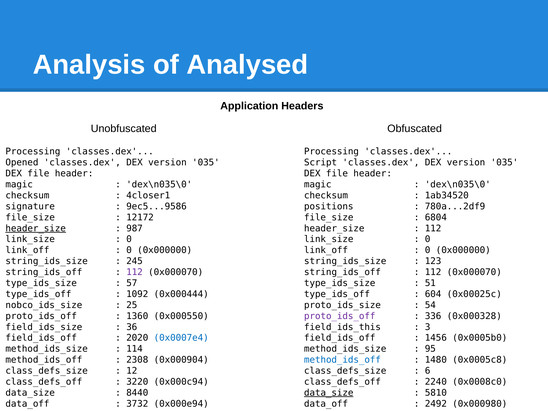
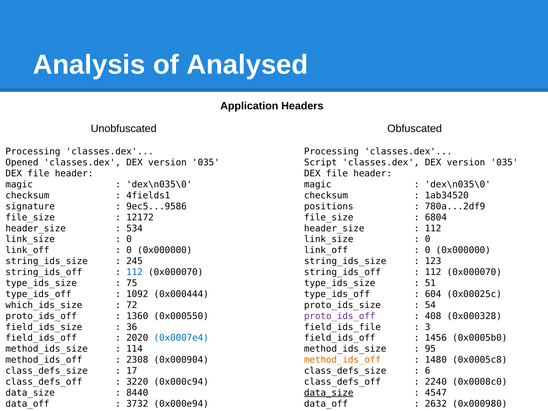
4closer1: 4closer1 -> 4fields1 (148, 195)
header_size underline: present -> none (36, 228)
987: 987 -> 534 (134, 228)
112 colour: purple -> blue (134, 272)
57: 57 -> 75 (132, 283)
nobco_ids_size: nobco_ids_size -> which_ids_size (44, 305)
25: 25 -> 72 (132, 305)
336: 336 -> 408 (433, 316)
field_ids_this: field_ids_this -> field_ids_file (342, 327)
method_ids_off colour: blue -> orange (342, 360)
12: 12 -> 17 (132, 371)
5810: 5810 -> 4547 (436, 393)
2492: 2492 -> 2632 (436, 404)
